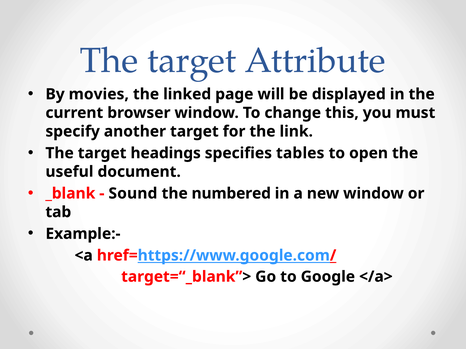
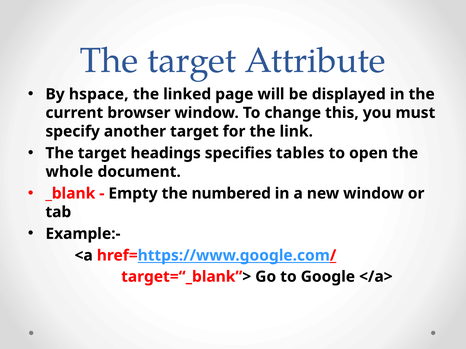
movies: movies -> hspace (99, 94)
useful: useful -> whole (69, 172)
Sound: Sound -> Empty (133, 194)
